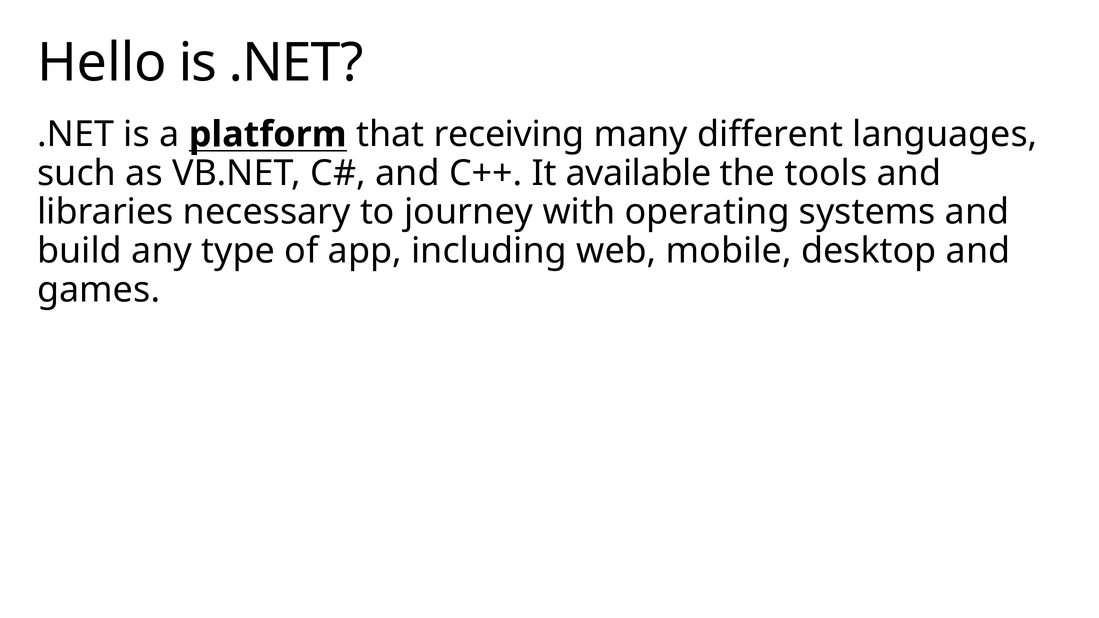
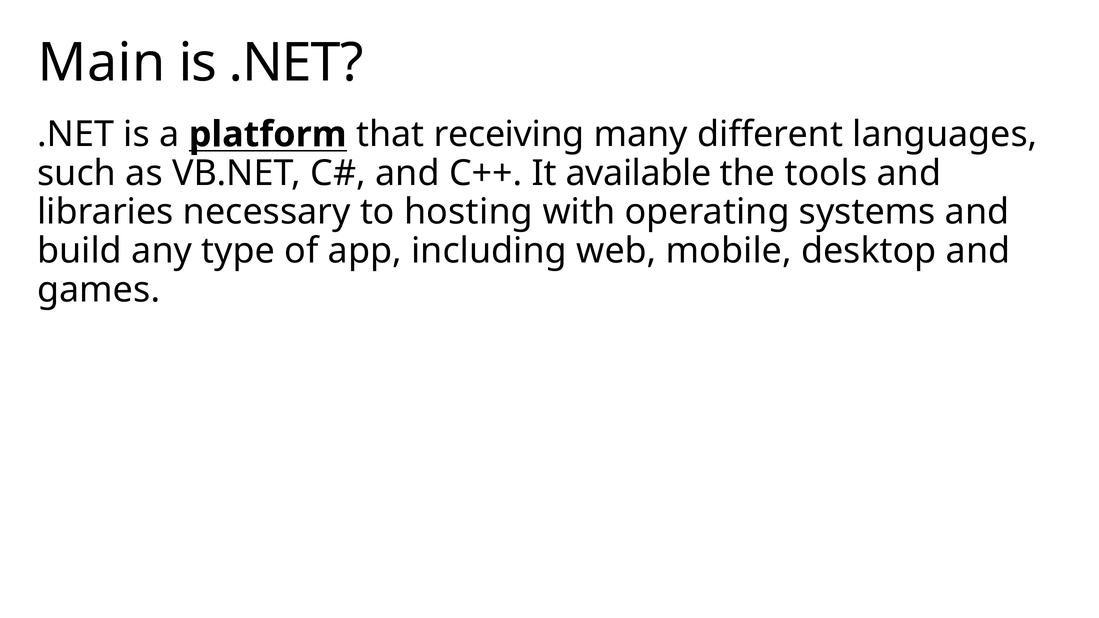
Hello: Hello -> Main (102, 63)
journey: journey -> hosting (469, 212)
